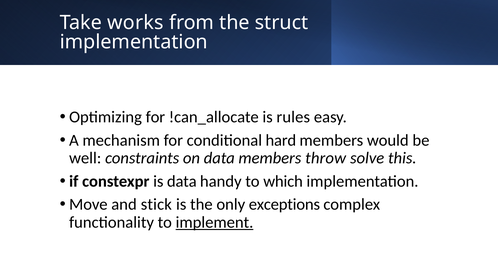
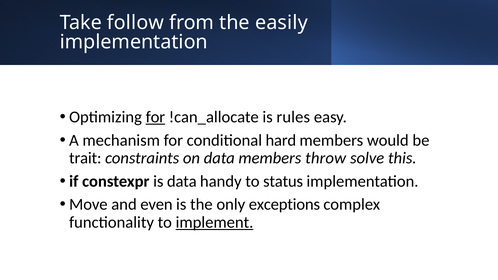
works: works -> follow (135, 23)
struct: struct -> easily (281, 23)
for underline: none -> present (155, 117)
well: well -> trait (85, 158)
which: which -> status (283, 181)
stick: stick -> even (156, 205)
